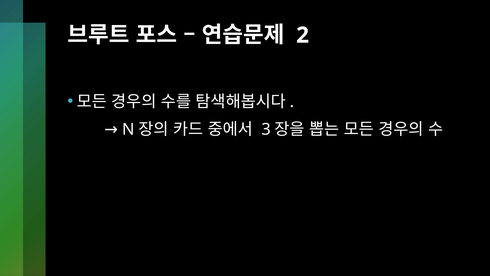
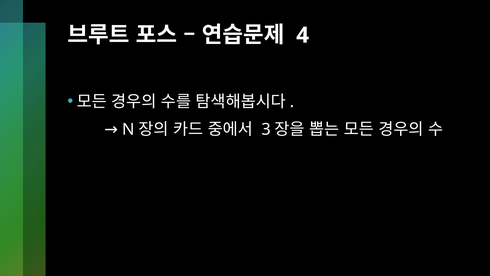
2: 2 -> 4 (303, 35)
